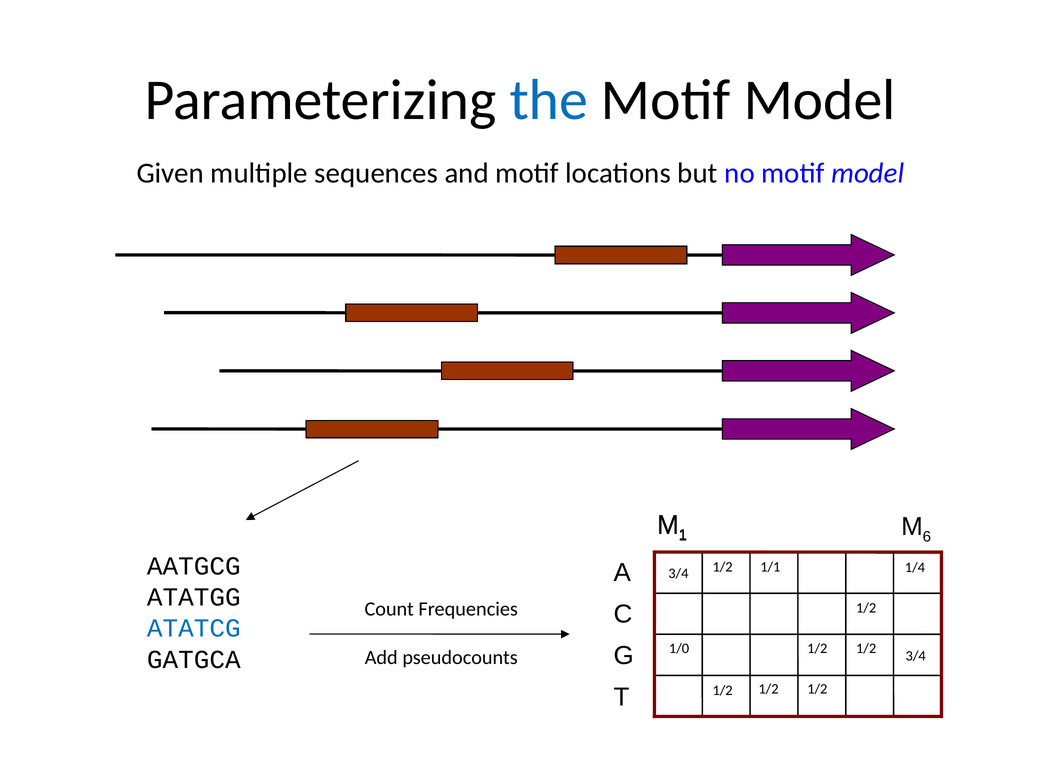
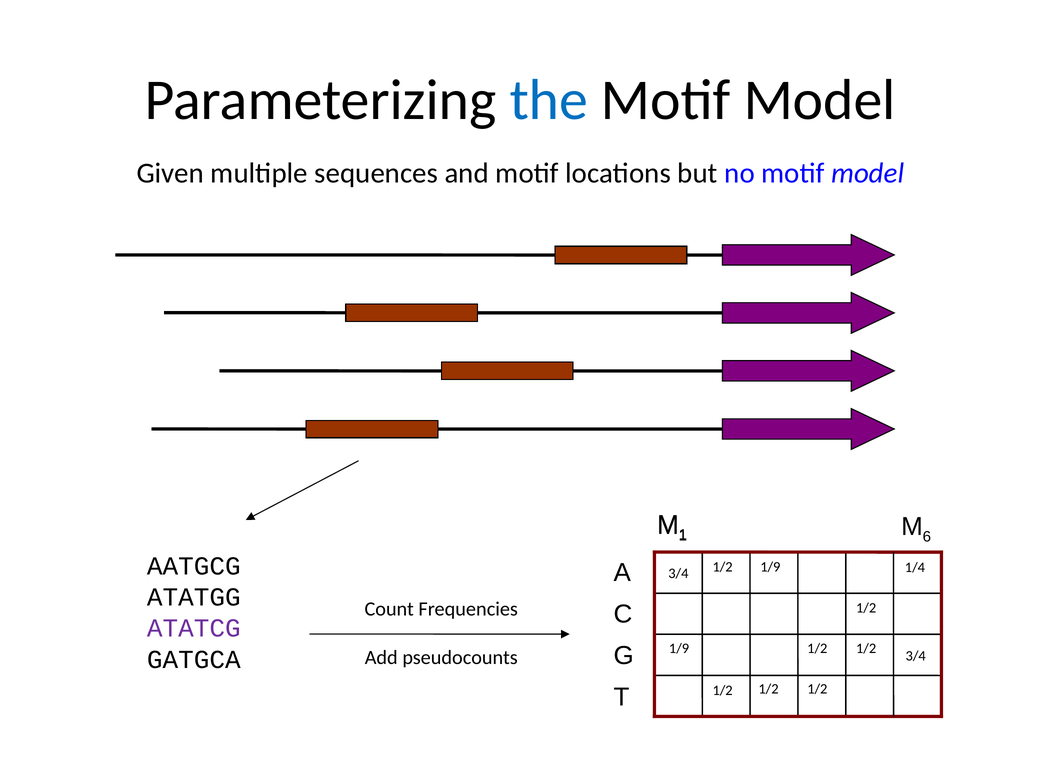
1/1: 1/1 -> 1/9 (770, 567)
ATATCG colour: blue -> purple (194, 629)
1/0: 1/0 -> 1/9 (679, 649)
